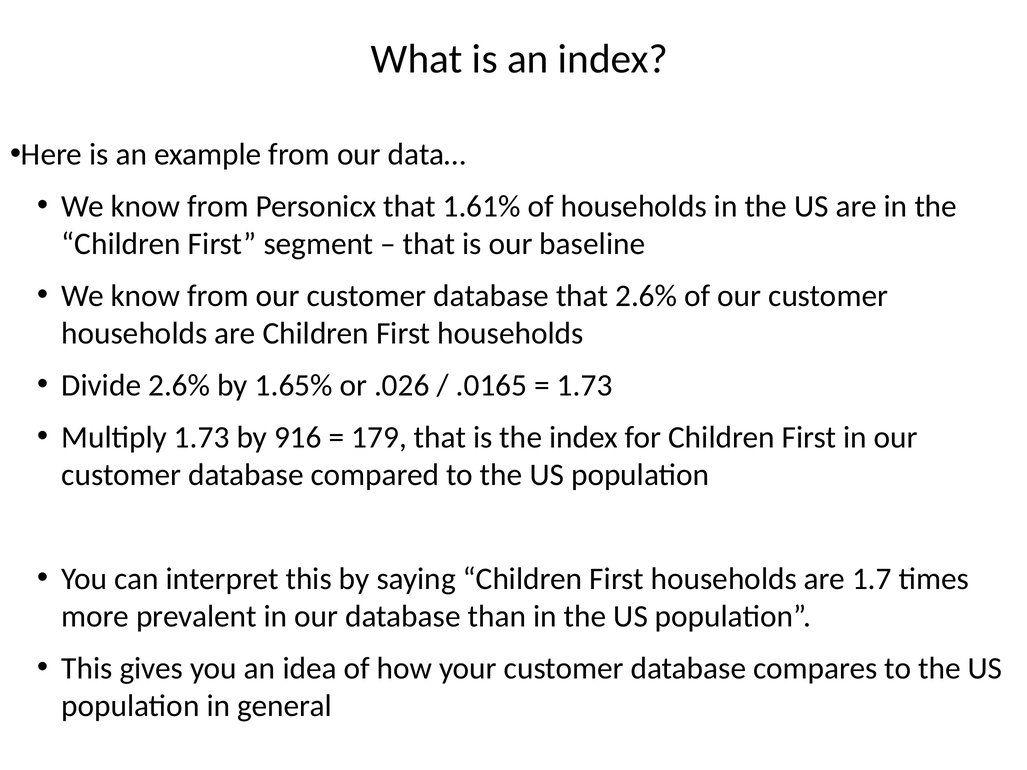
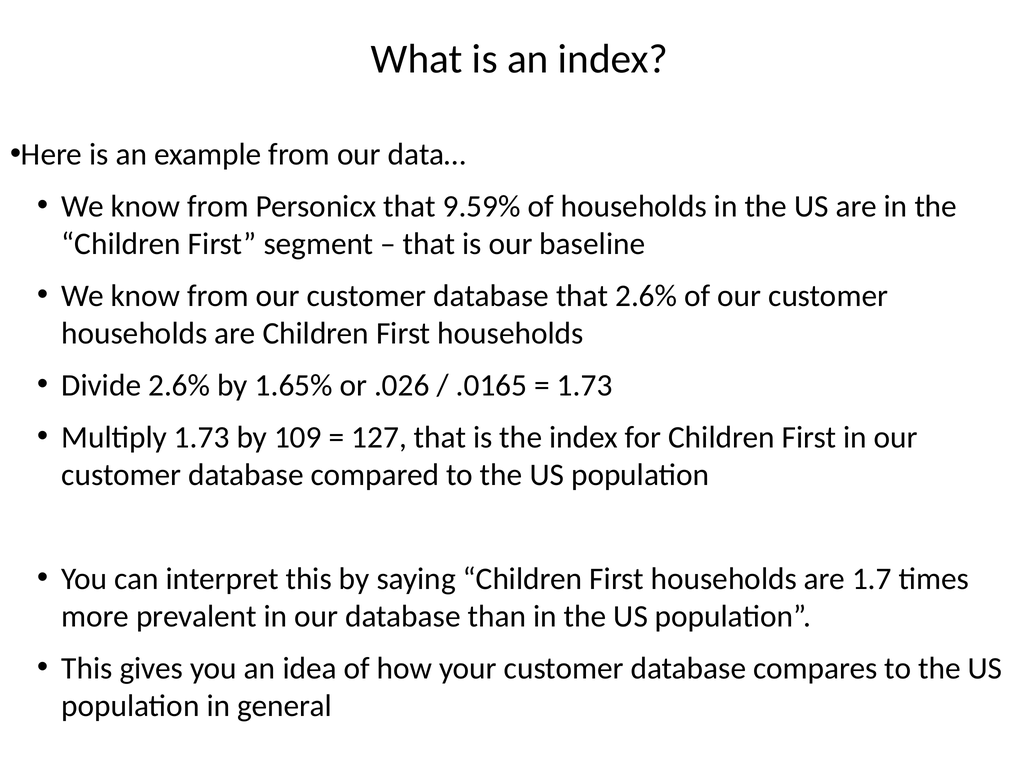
1.61%: 1.61% -> 9.59% (482, 206)
916: 916 -> 109 (298, 437)
179: 179 -> 127 (379, 437)
